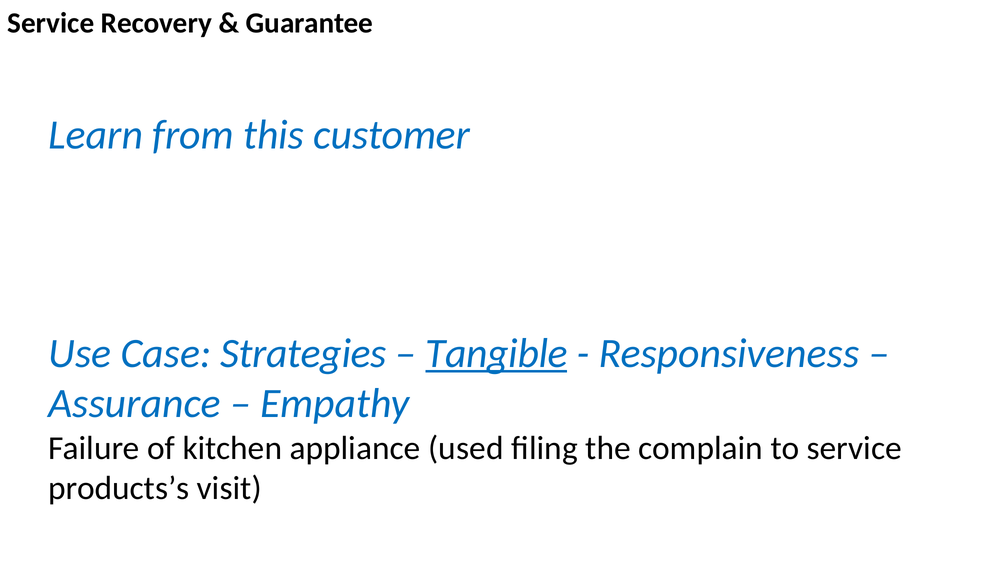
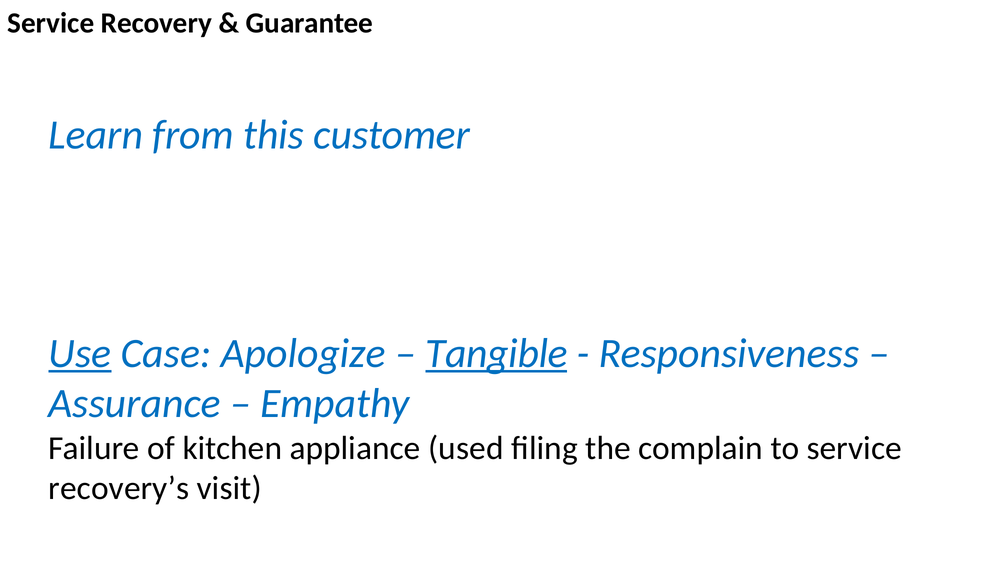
Use underline: none -> present (80, 353)
Strategies: Strategies -> Apologize (303, 353)
products’s: products’s -> recovery’s (119, 488)
